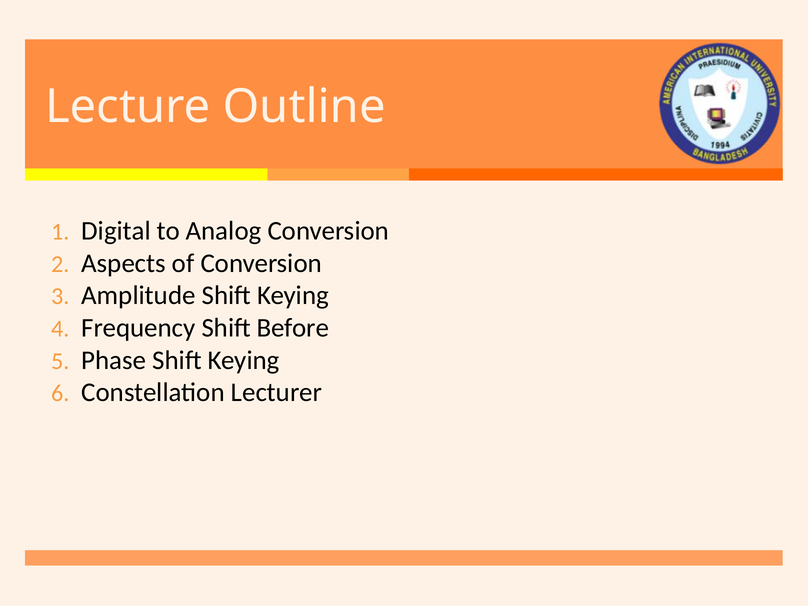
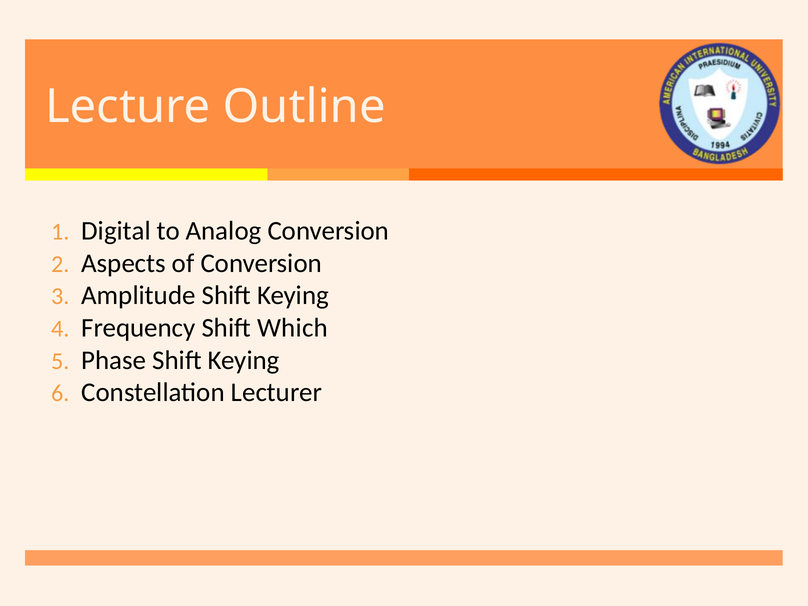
Before: Before -> Which (293, 328)
